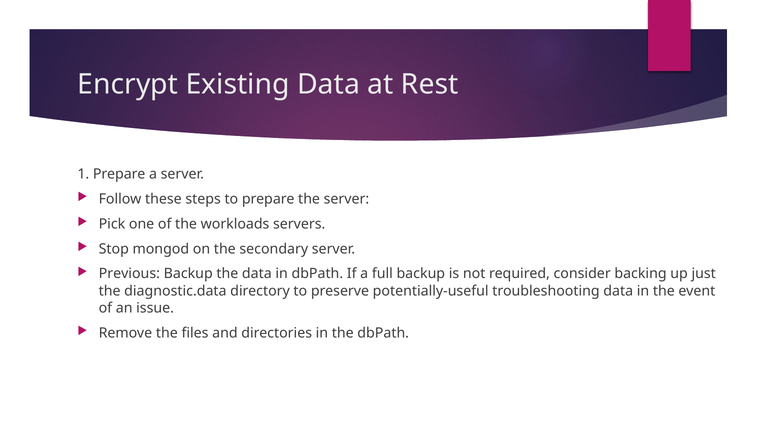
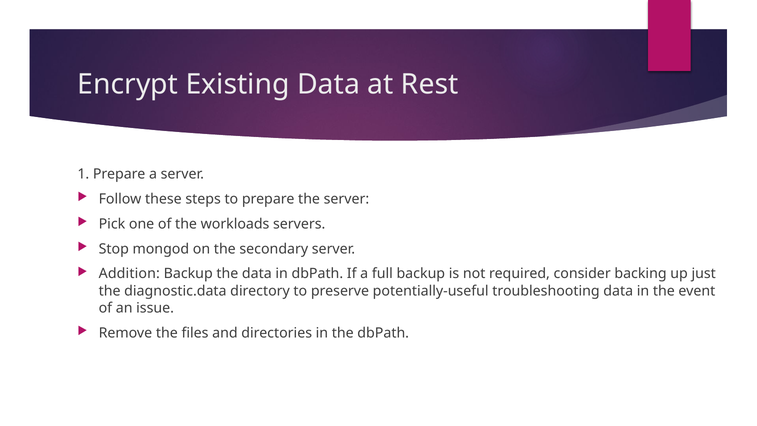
Previous: Previous -> Addition (129, 274)
